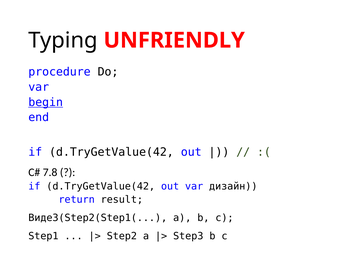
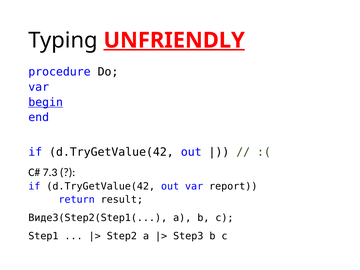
UNFRIENDLY underline: none -> present (174, 40)
7.8: 7.8 -> 7.3 (50, 172)
дизайн: дизайн -> report (233, 186)
